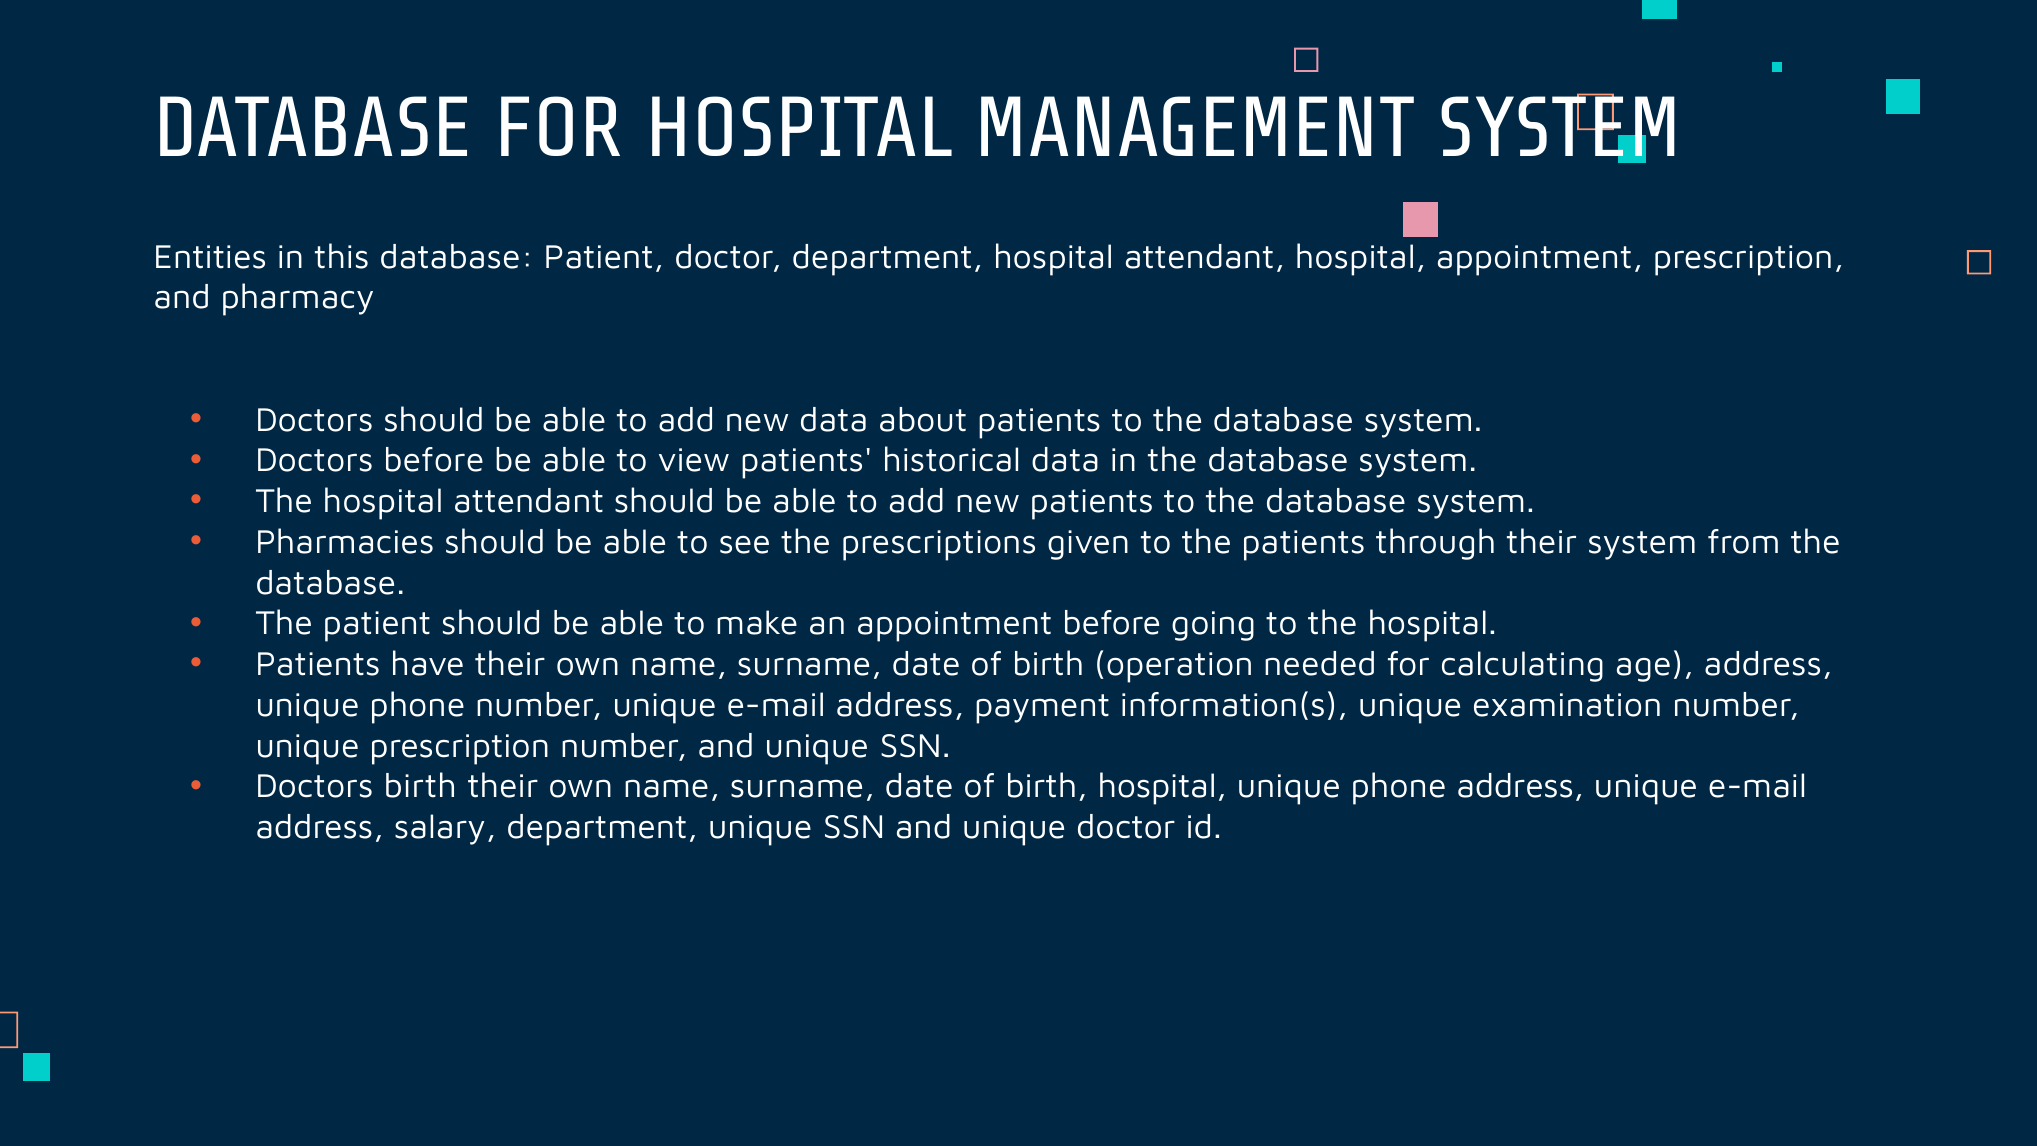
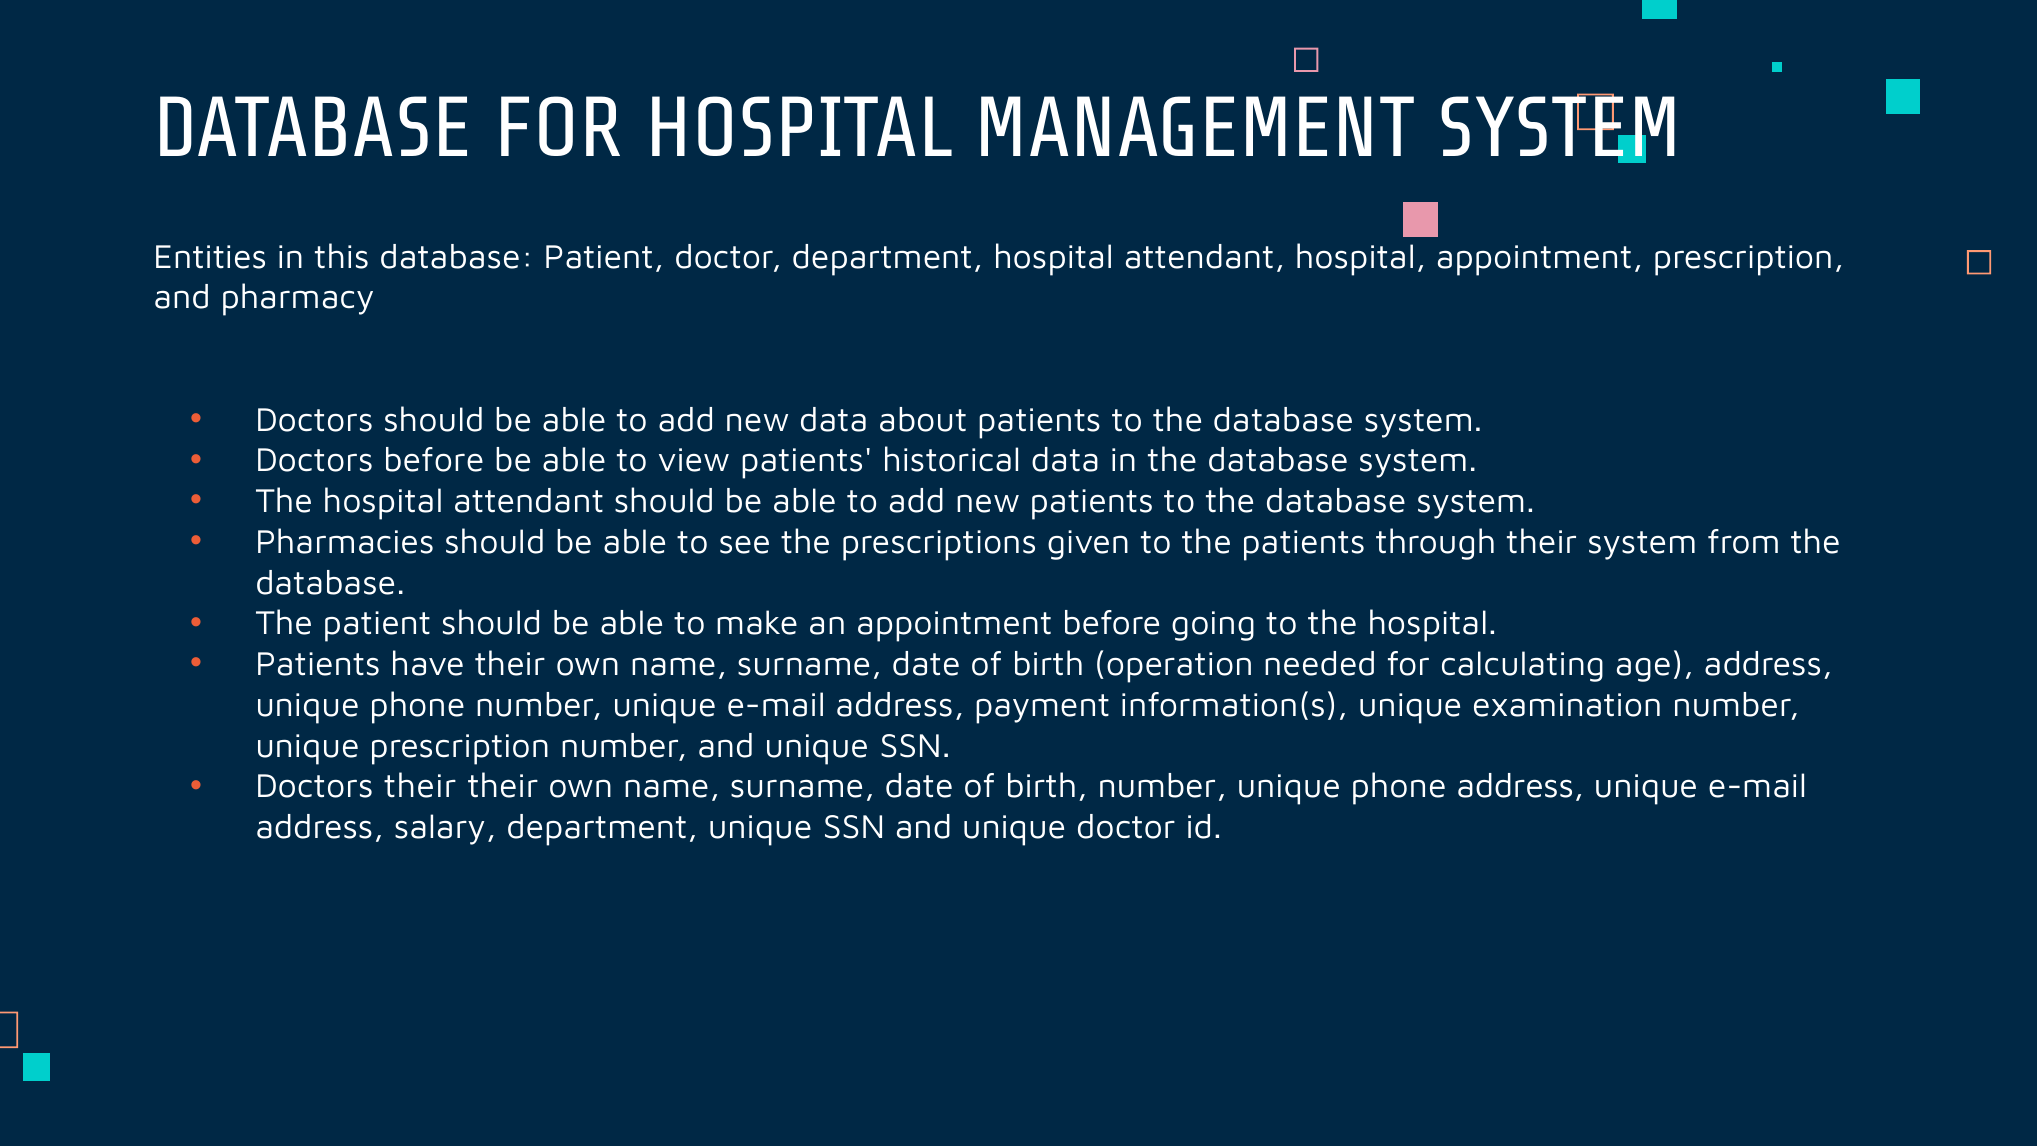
Doctors birth: birth -> their (420, 787)
birth hospital: hospital -> number (1162, 787)
